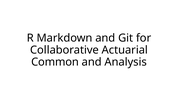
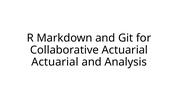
Common: Common -> Actuarial (55, 62)
